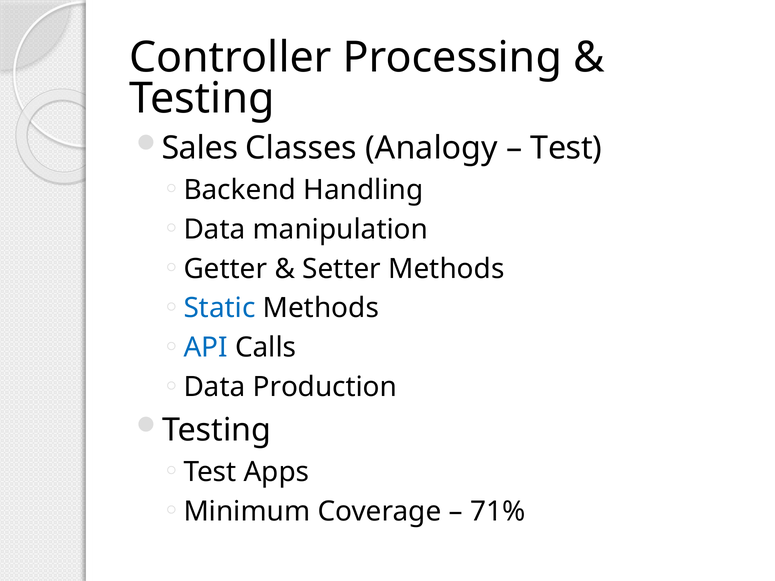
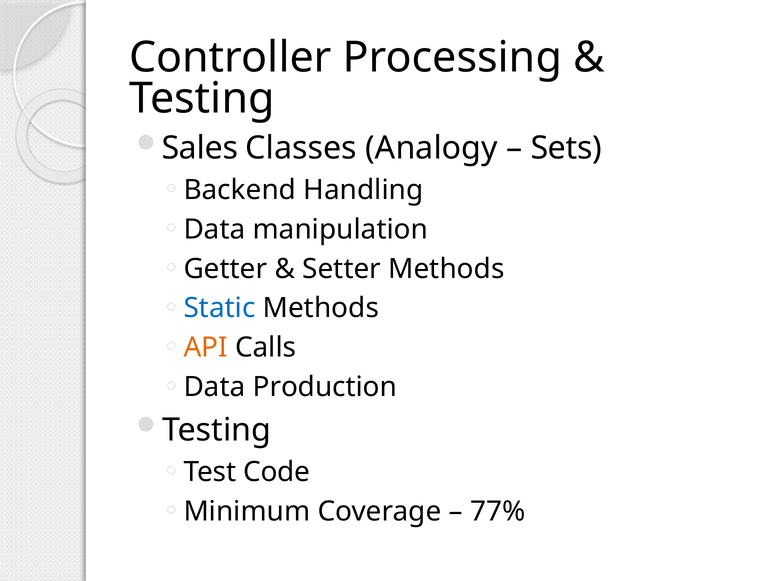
Test: Test -> Sets (566, 148)
API colour: blue -> orange (206, 348)
Apps: Apps -> Code (277, 472)
71%: 71% -> 77% (498, 512)
